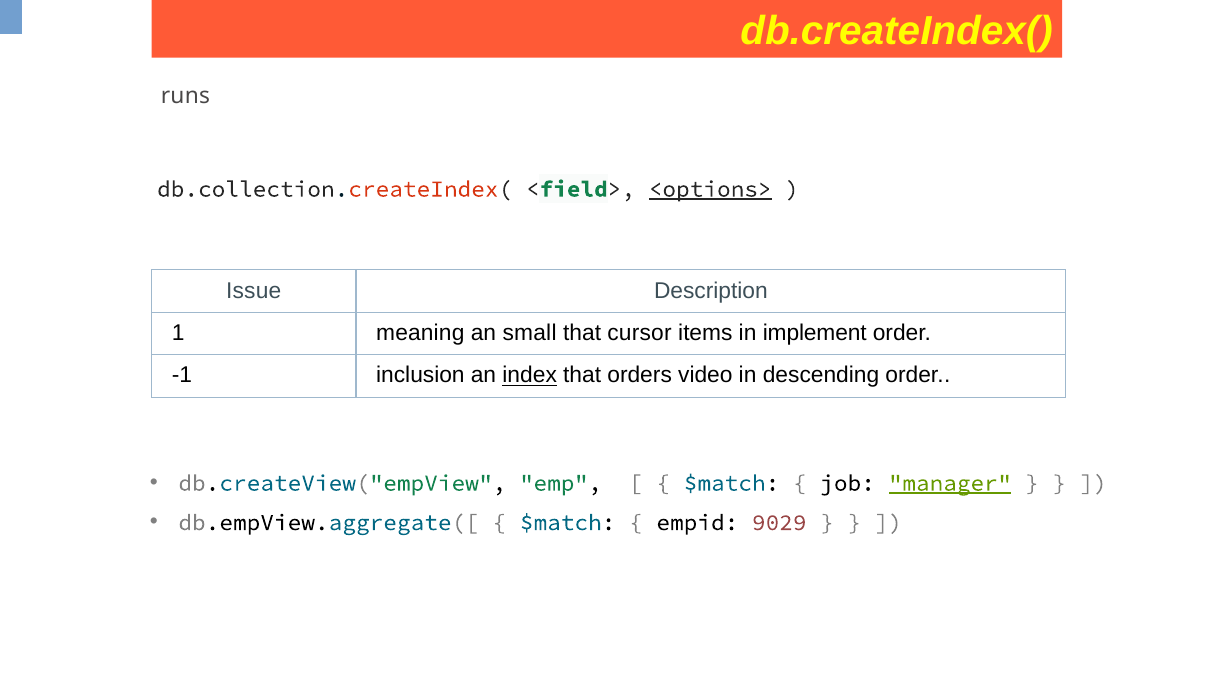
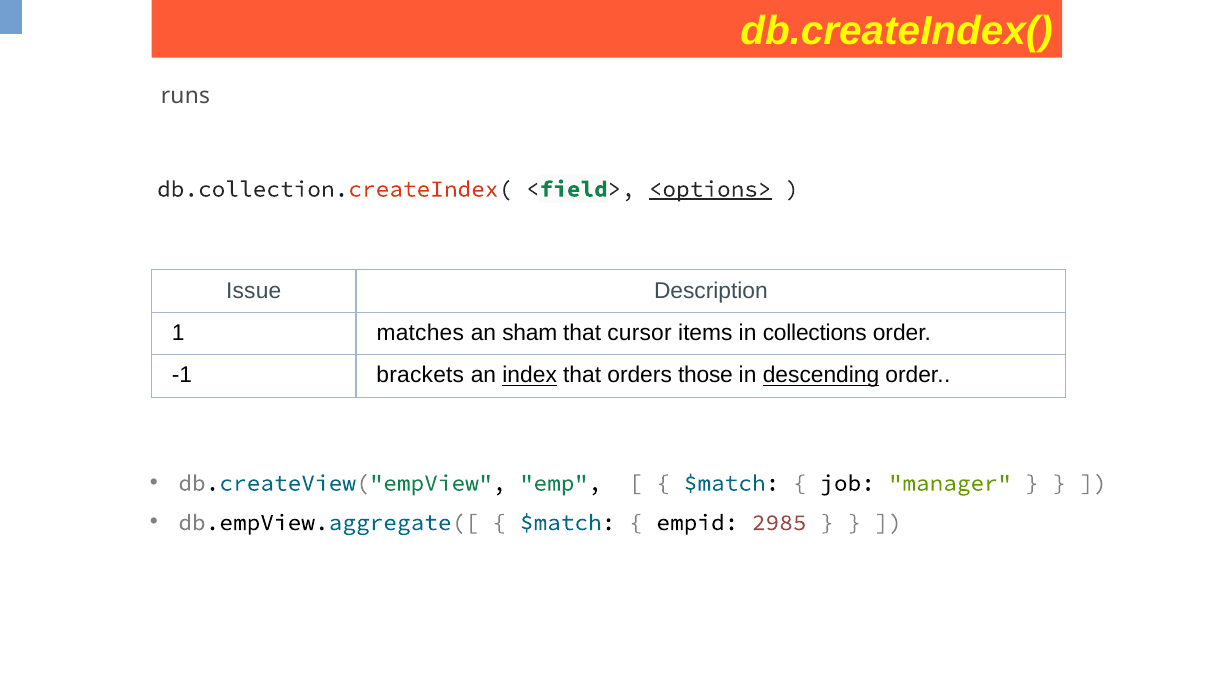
meaning: meaning -> matches (420, 333)
small: small -> sham (530, 333)
implement: implement -> collections (815, 333)
inclusion: inclusion -> brackets (420, 375)
video: video -> those (705, 375)
descending underline: none -> present (821, 375)
manager underline: present -> none (950, 483)
9029: 9029 -> 2985 (779, 522)
